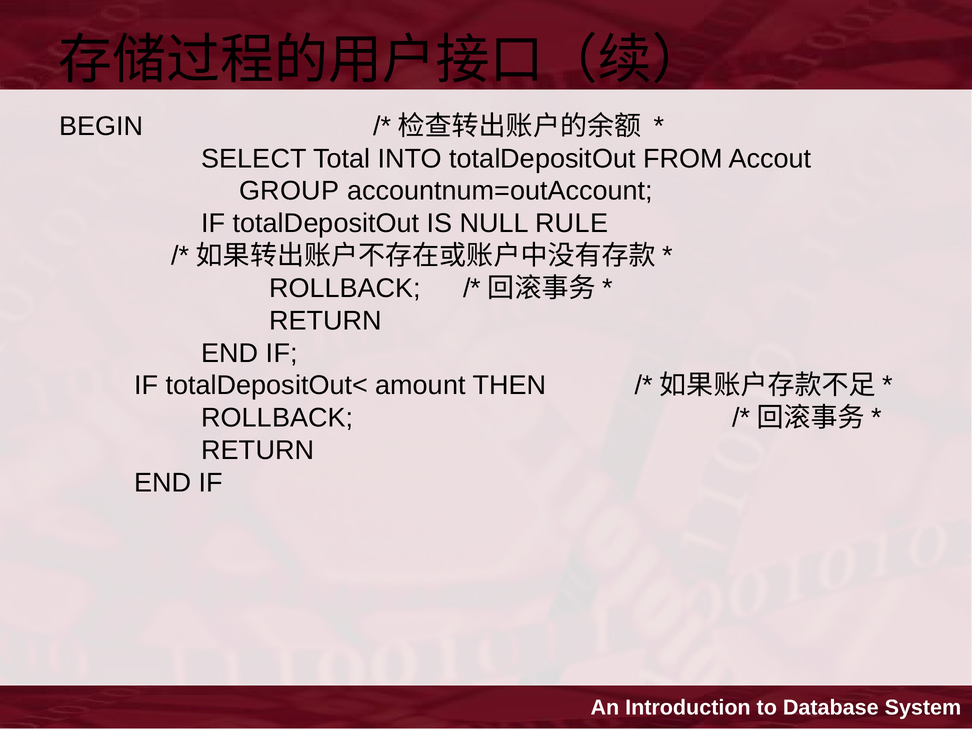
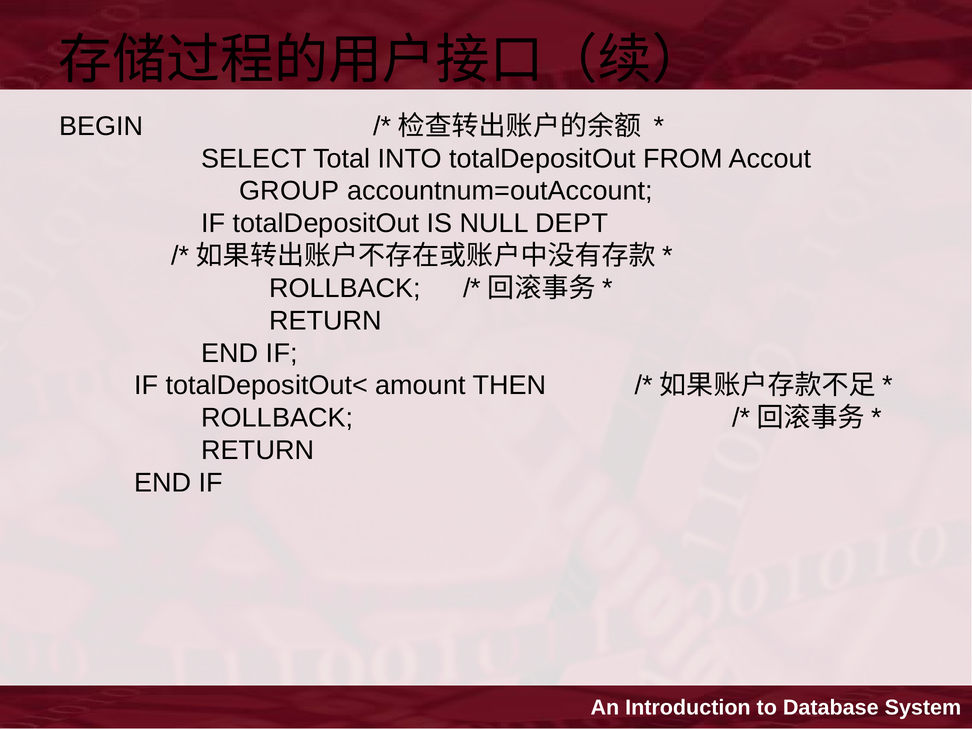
RULE: RULE -> DEPT (572, 223)
